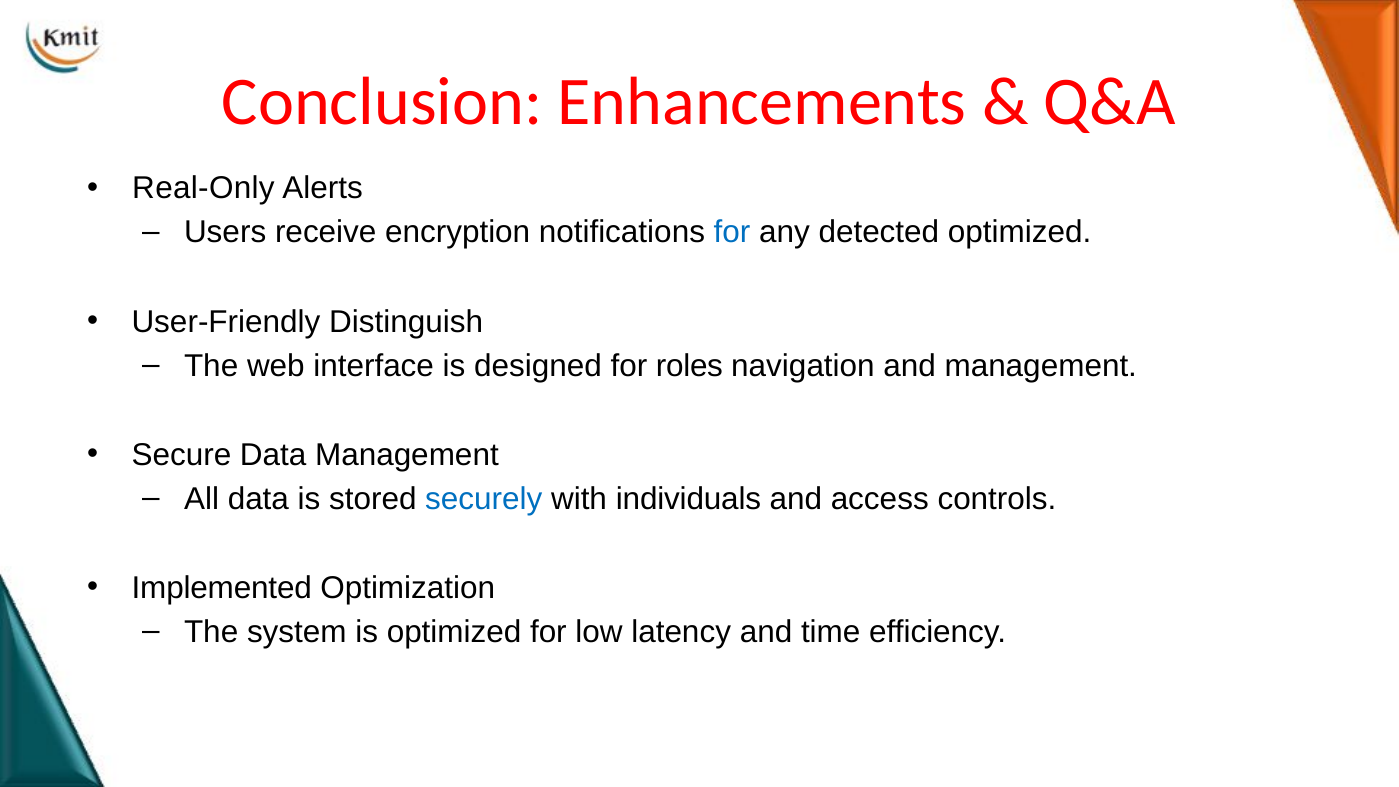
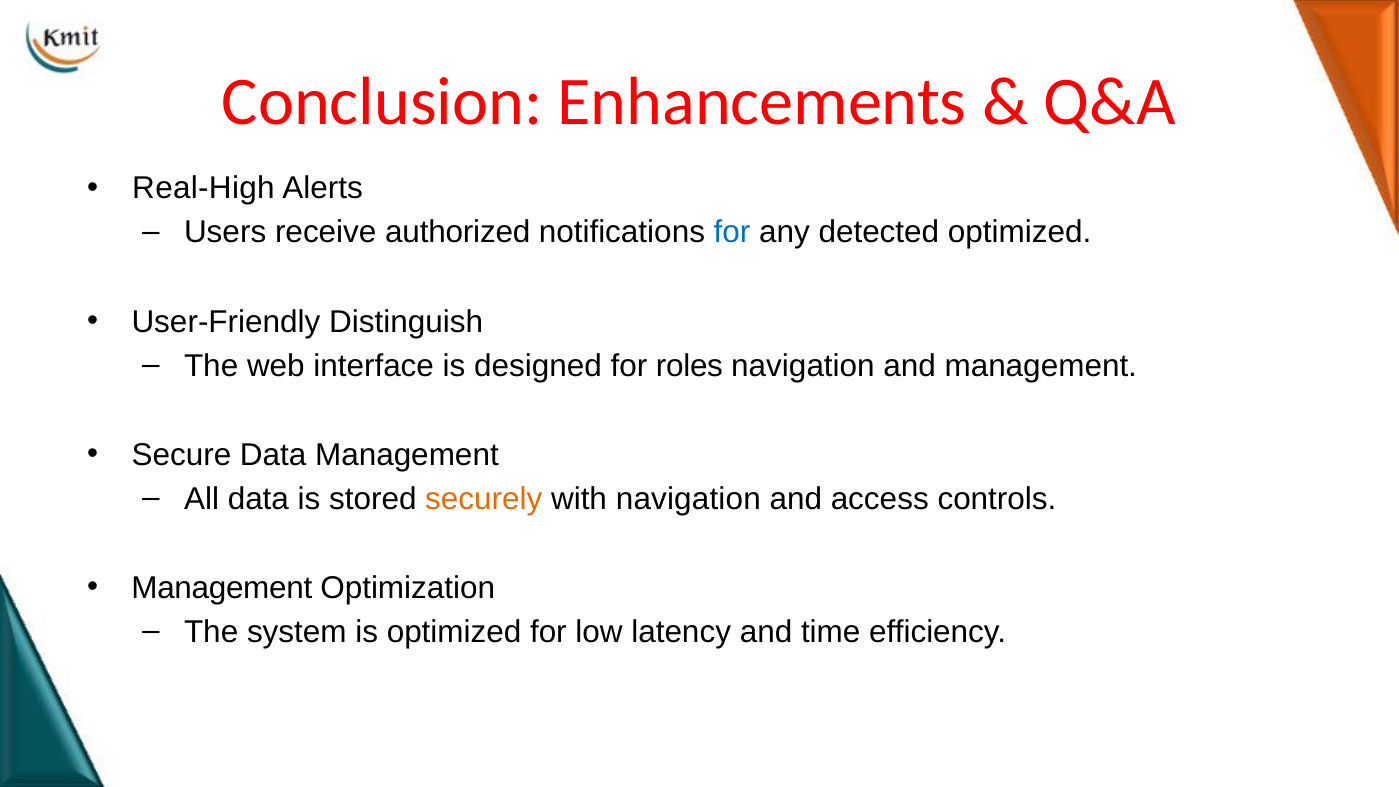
Real-Only: Real-Only -> Real-High (203, 188)
encryption: encryption -> authorized (458, 232)
securely colour: blue -> orange (484, 499)
with individuals: individuals -> navigation (688, 499)
Implemented: Implemented -> Management (222, 588)
